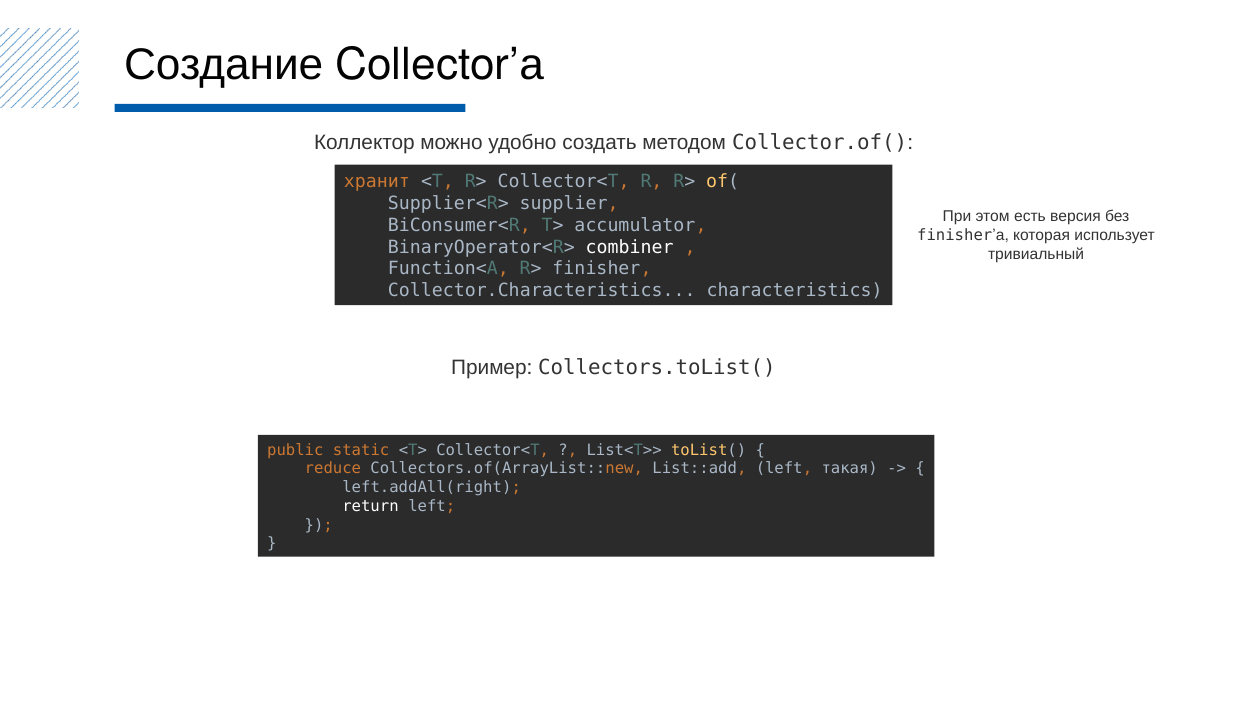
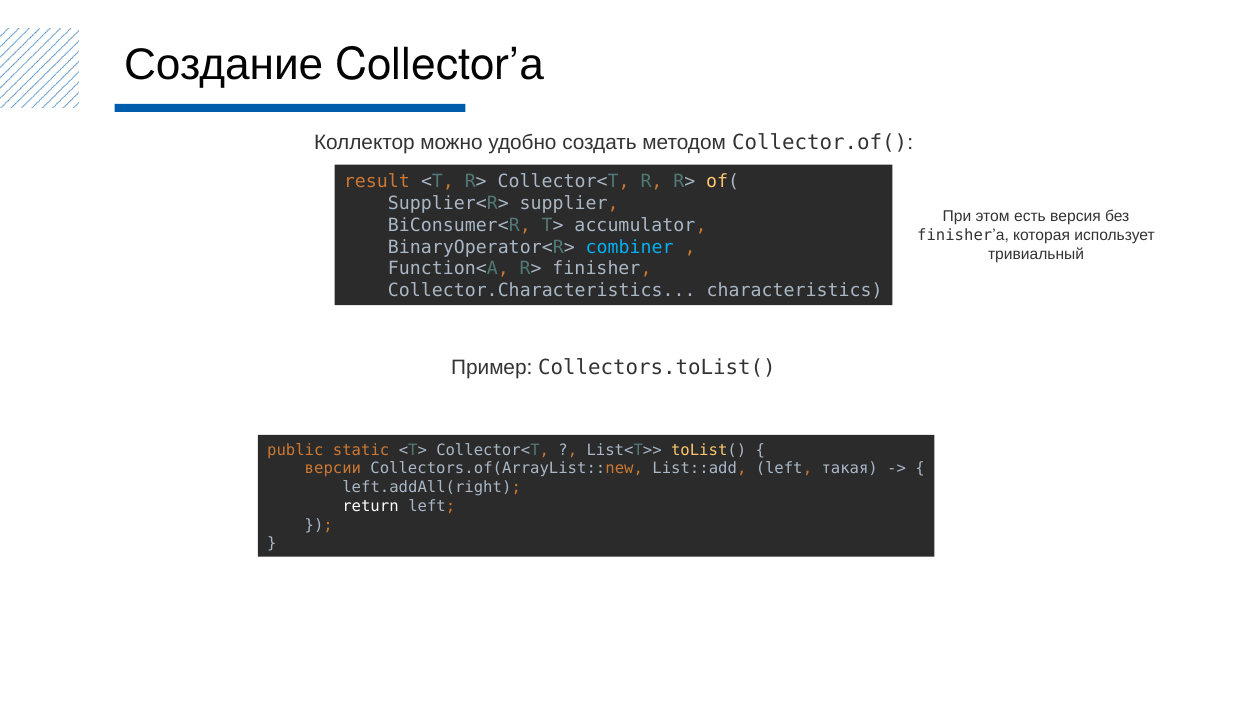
хранит: хранит -> result (377, 181)
combiner colour: white -> light blue (630, 247)
reduce: reduce -> версии (333, 469)
